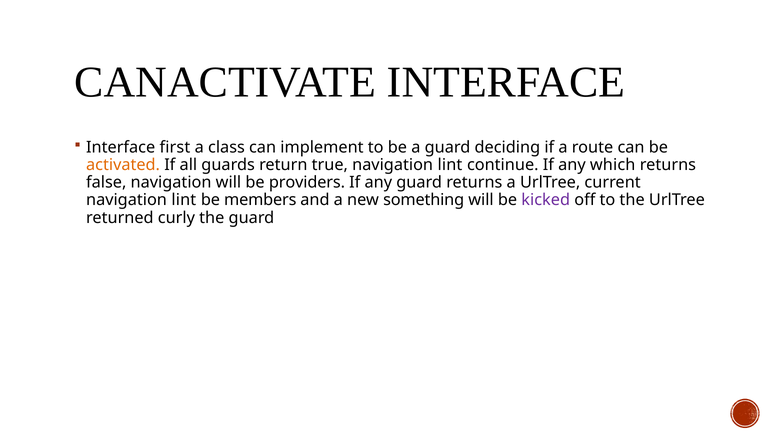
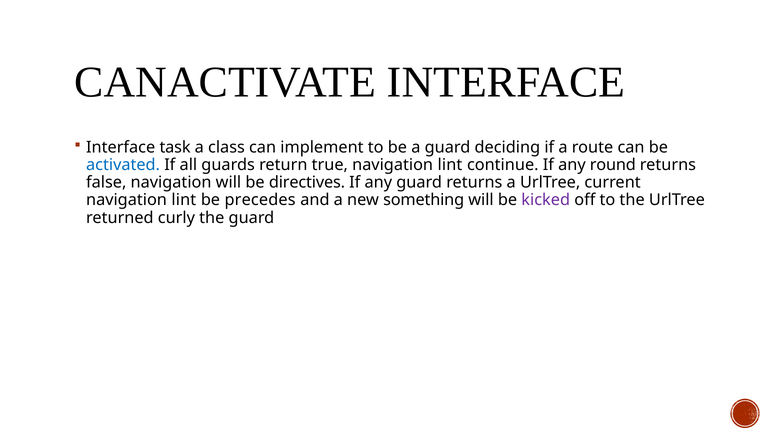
first: first -> task (175, 148)
activated colour: orange -> blue (123, 165)
which: which -> round (613, 165)
providers: providers -> directives (307, 183)
members: members -> precedes (260, 200)
